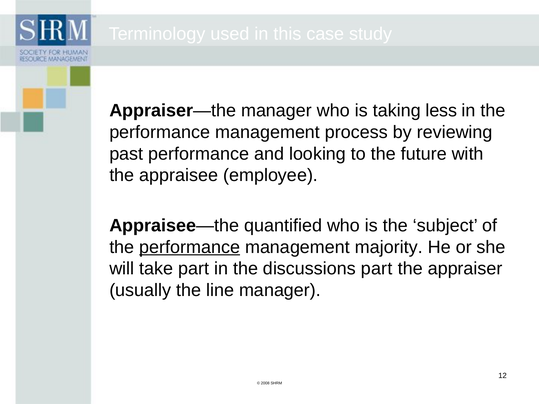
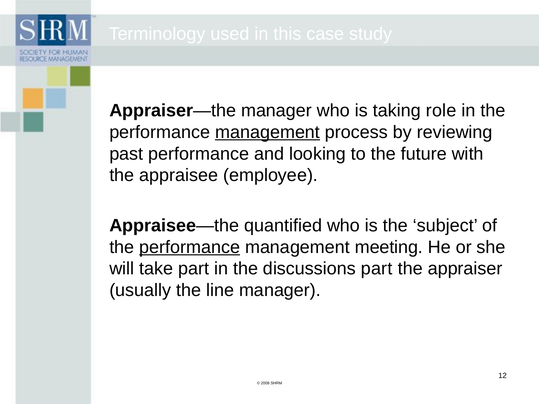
less: less -> role (441, 111)
management underline: none -> present (268, 132)
majority: majority -> meeting (389, 247)
